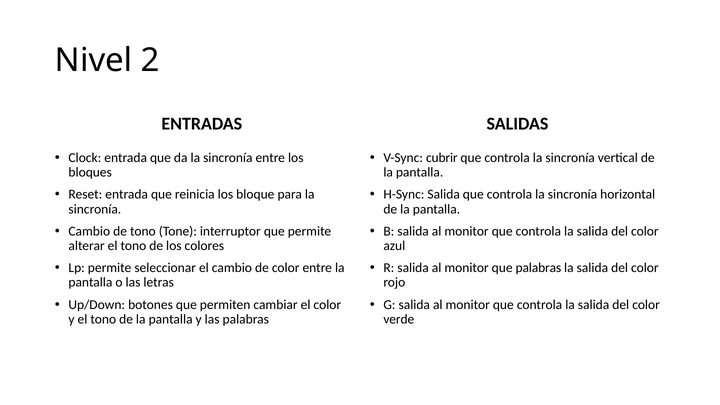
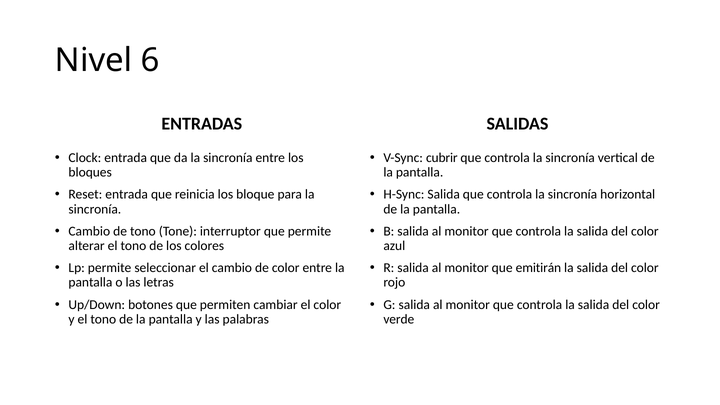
2: 2 -> 6 (150, 60)
que palabras: palabras -> emitirán (538, 268)
